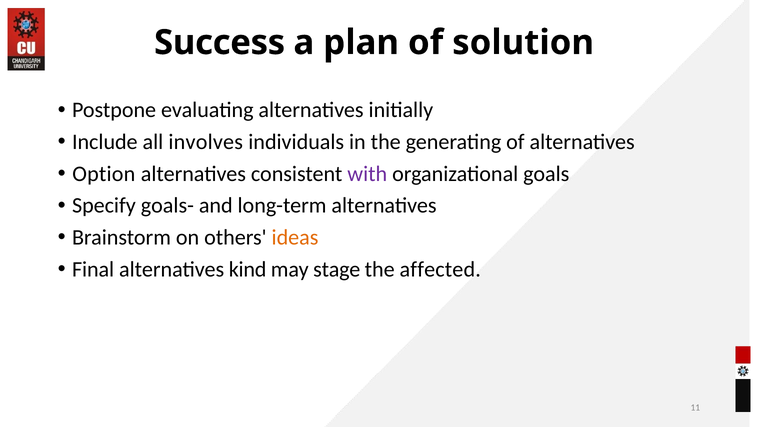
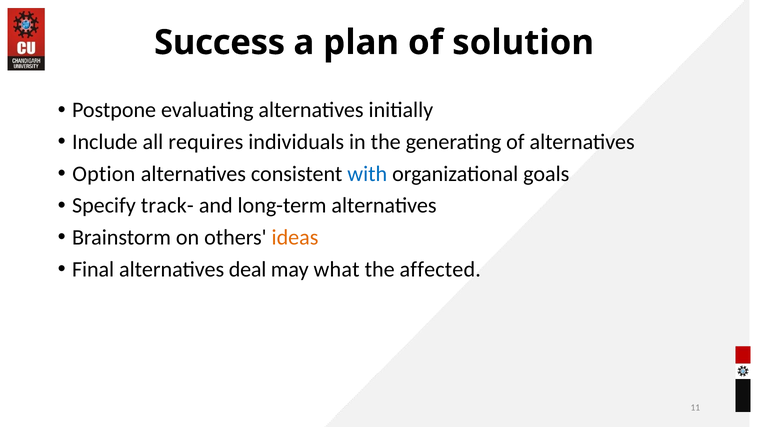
involves: involves -> requires (206, 142)
with colour: purple -> blue (367, 174)
goals-: goals- -> track- (167, 205)
kind: kind -> deal (248, 269)
stage: stage -> what (337, 269)
